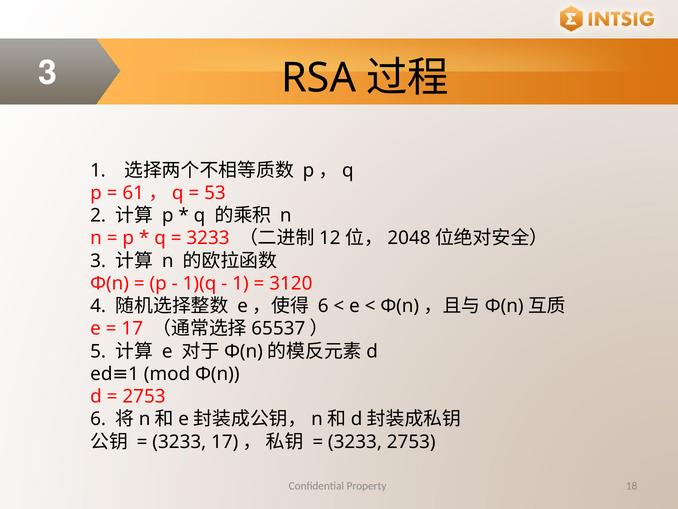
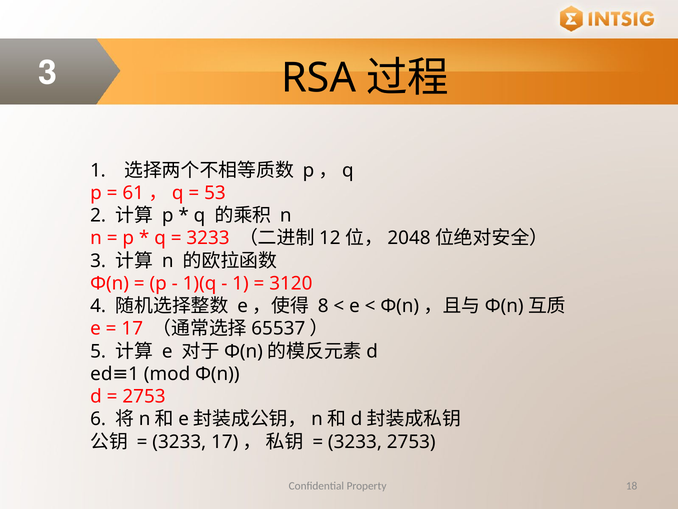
6: 6 -> 8 (323, 306)
